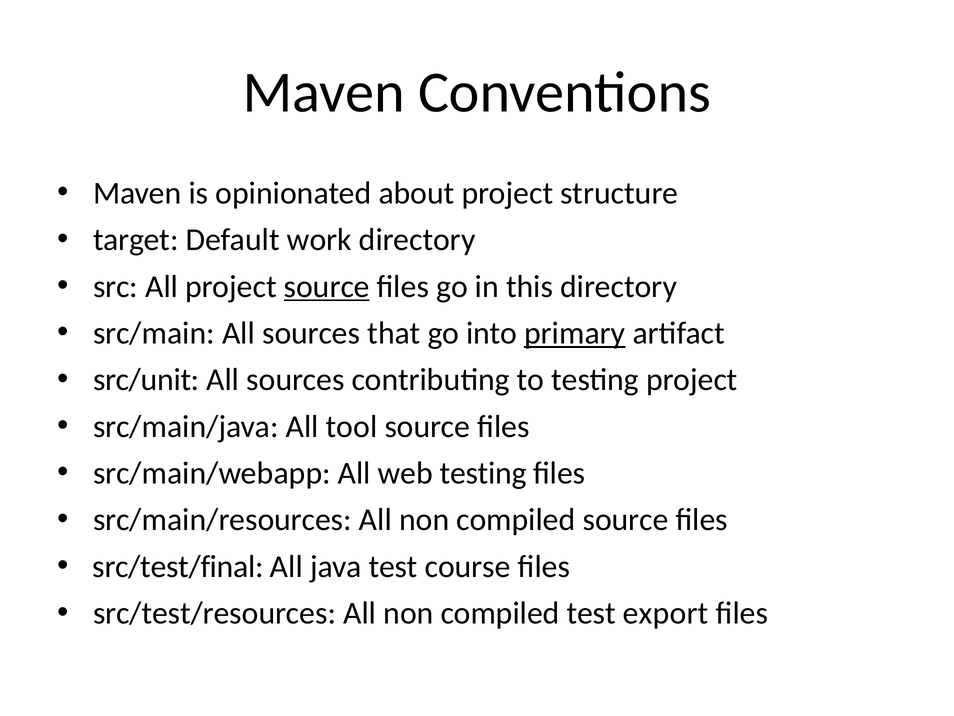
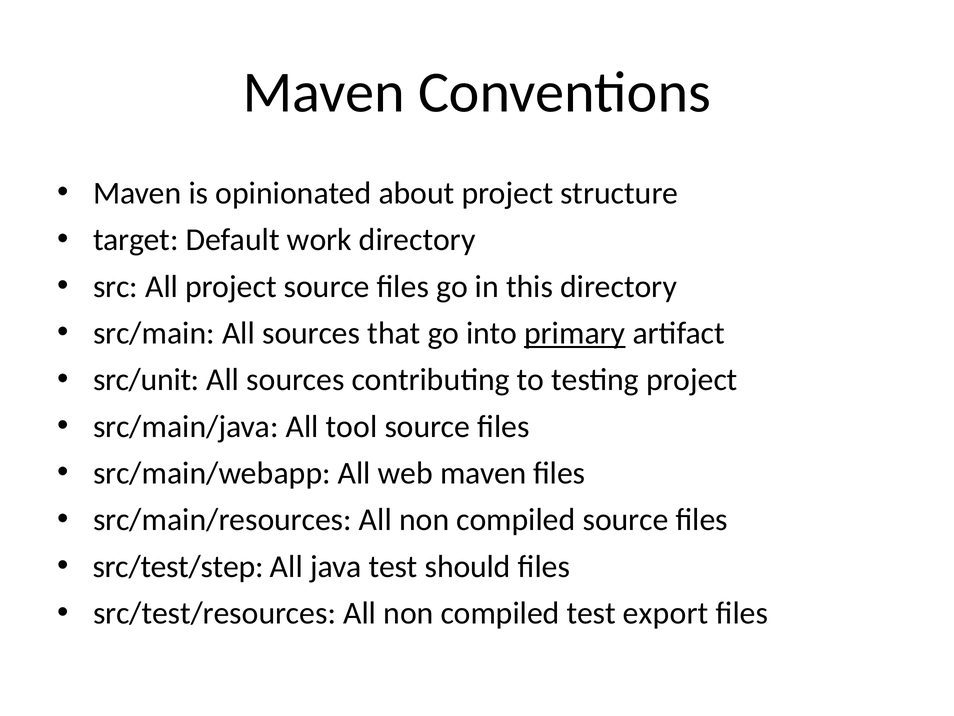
source underline: present -> none (327, 286)
web testing: testing -> maven (483, 473)
src/test/final: src/test/final -> src/test/step (178, 566)
course: course -> should (468, 566)
